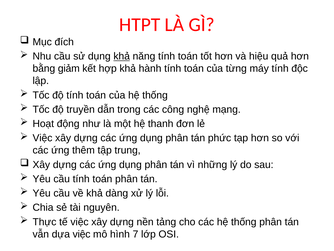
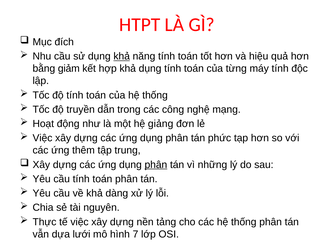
khả hành: hành -> dụng (150, 68)
thanh: thanh -> giảng (161, 124)
phân underline: none -> present (156, 164)
dựa việc: việc -> lưới (82, 234)
